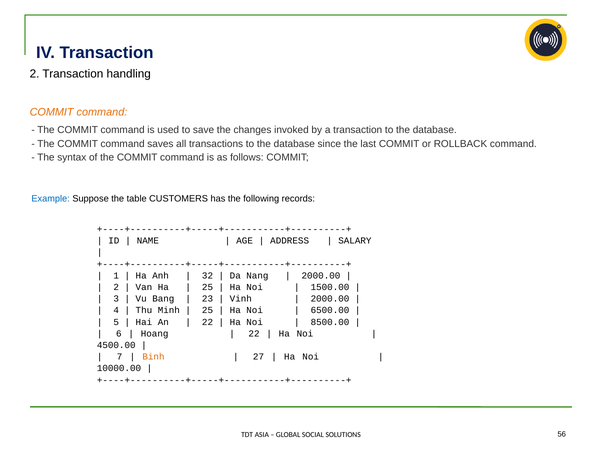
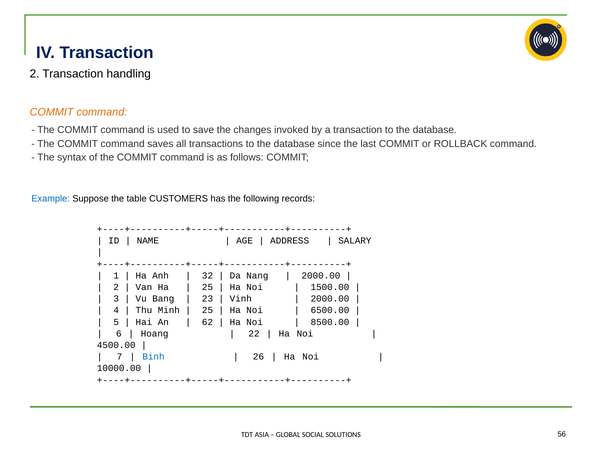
22: 22 -> 62 (208, 322)
Binh colour: orange -> blue (153, 356)
27: 27 -> 26 (259, 356)
